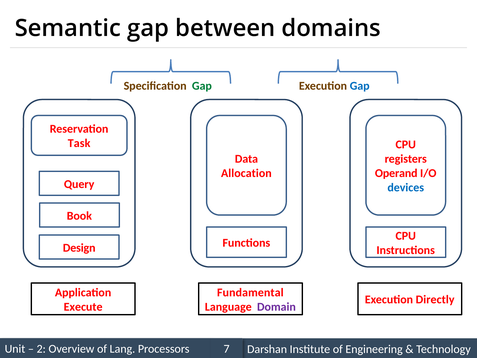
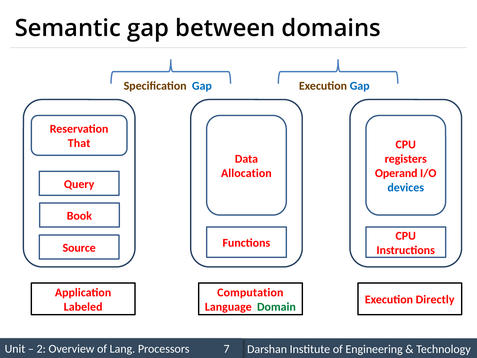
Gap colour: green -> blue (202, 86)
Task: Task -> That (79, 143)
Design: Design -> Source (79, 248)
Fundamental: Fundamental -> Computation (250, 292)
Execute: Execute -> Labeled (83, 307)
Domain colour: purple -> green (276, 307)
